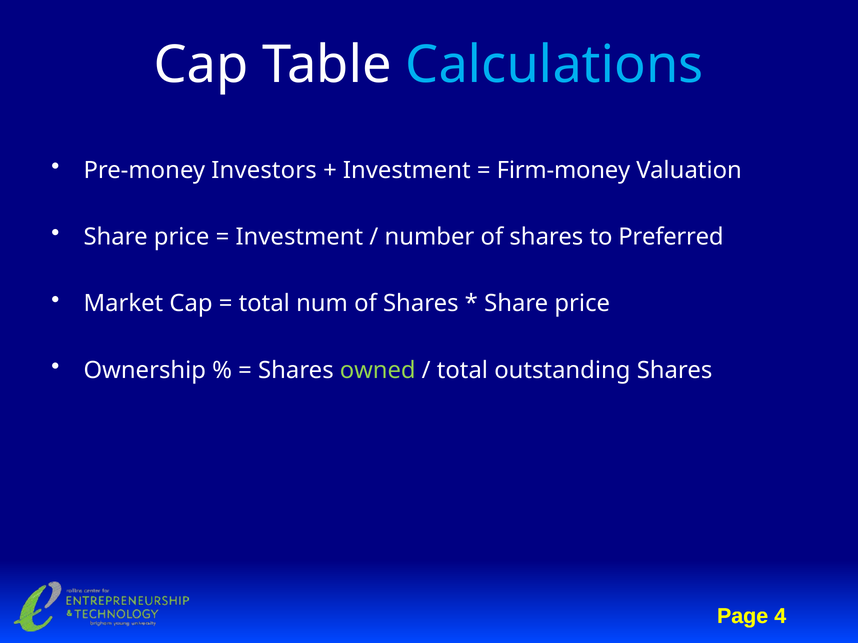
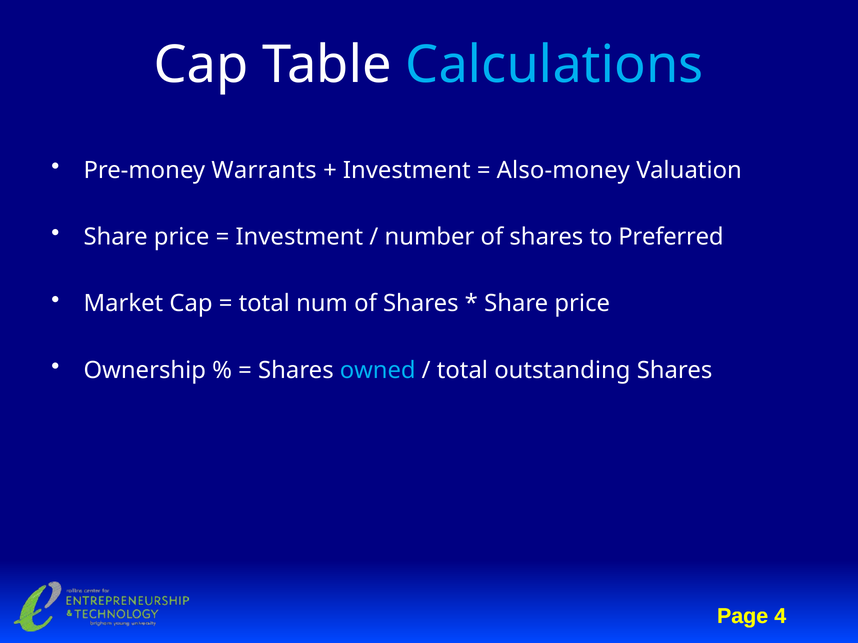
Investors: Investors -> Warrants (264, 170)
Firm-money: Firm-money -> Also-money (563, 170)
owned colour: light green -> light blue (378, 371)
